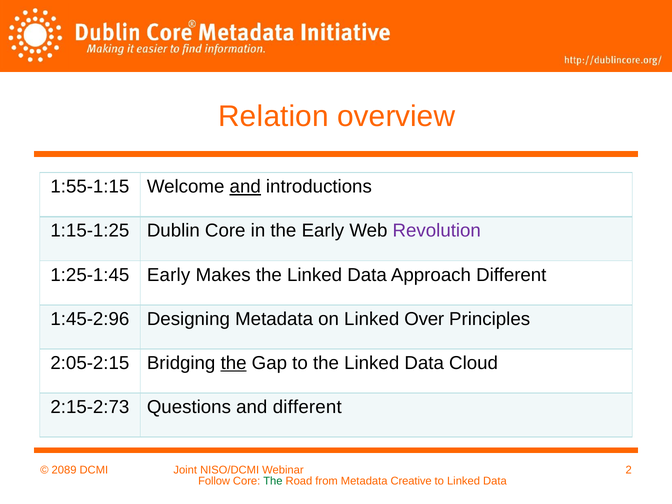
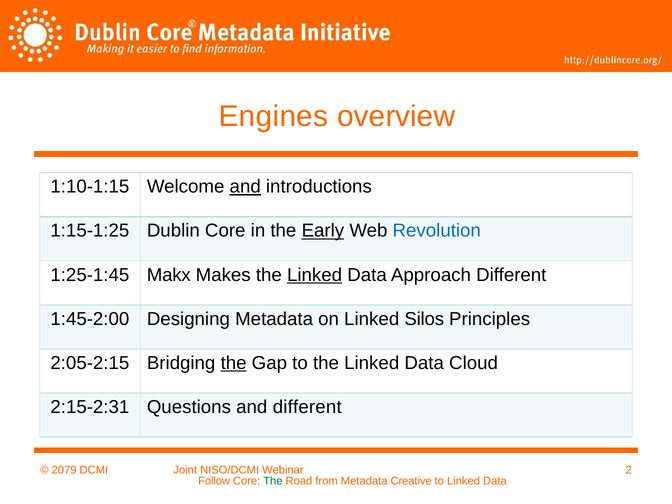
Relation: Relation -> Engines (273, 116)
1:55-1:15: 1:55-1:15 -> 1:10-1:15 (90, 187)
Early underline: none -> present (323, 231)
Revolution colour: purple -> blue (437, 231)
1:25-1:45 Early: Early -> Makx (169, 275)
Linked underline: none -> present (315, 275)
1:45-2:96: 1:45-2:96 -> 1:45-2:00 (90, 319)
Over: Over -> Silos (424, 319)
2:15-2:73: 2:15-2:73 -> 2:15-2:31 (90, 407)
2089: 2089 -> 2079 (64, 470)
